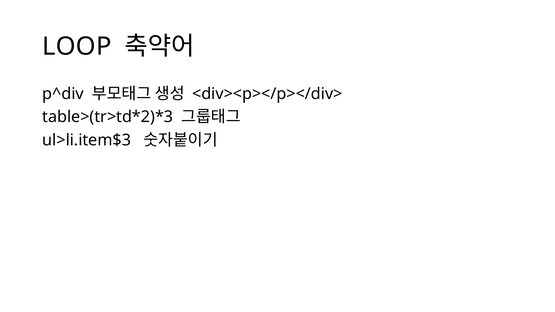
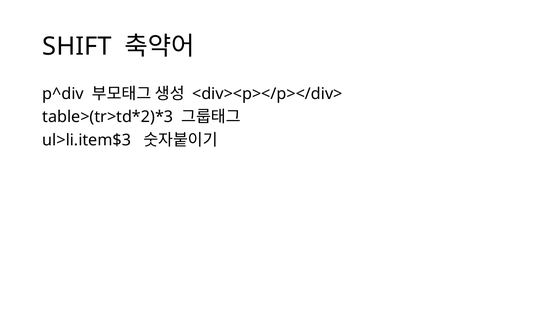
LOOP: LOOP -> SHIFT (77, 47)
